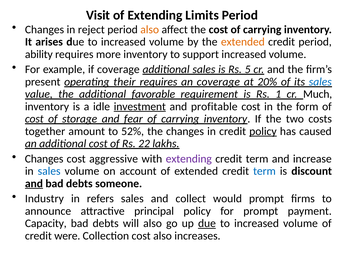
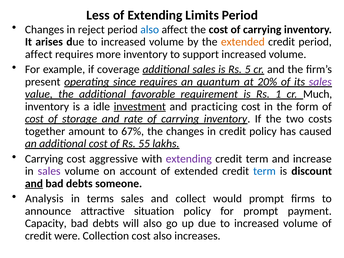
Visit: Visit -> Less (98, 15)
also colour: orange -> blue (150, 29)
ability: ability -> affect (39, 54)
their: their -> since (125, 82)
an coverage: coverage -> quantum (218, 82)
sales colour: blue -> purple (320, 82)
profitable: profitable -> practicing (214, 106)
fear: fear -> rate (133, 119)
52%: 52% -> 67% (133, 131)
policy underline: present -> none (263, 131)
22: 22 -> 55 (144, 144)
Changes: Changes -> Carrying (44, 159)
sales colour: blue -> purple (49, 171)
Industry: Industry -> Analysis (44, 199)
refers: refers -> terms (100, 199)
principal: principal -> situation (154, 211)
due underline: present -> none (207, 223)
